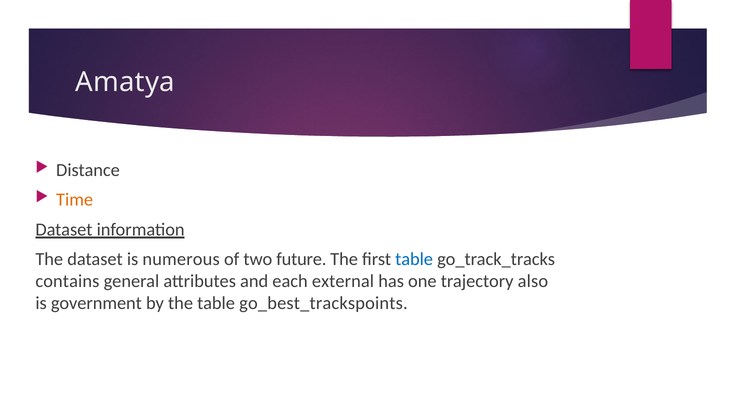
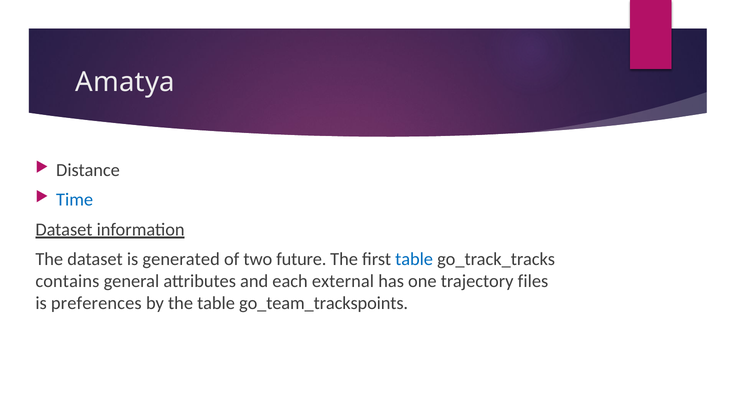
Time colour: orange -> blue (75, 200)
numerous: numerous -> generated (181, 259)
also: also -> files (533, 281)
government: government -> preferences (96, 303)
go_best_trackspoints: go_best_trackspoints -> go_team_trackspoints (324, 303)
